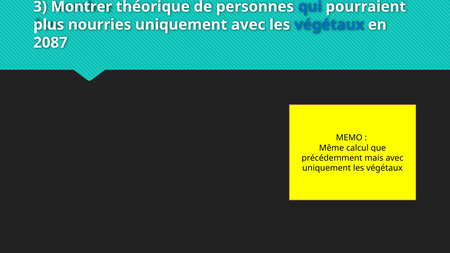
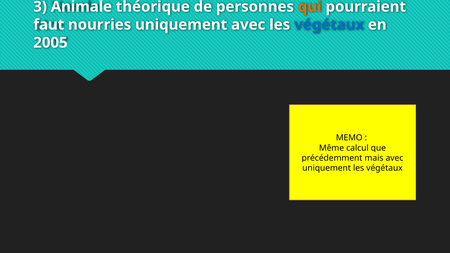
Montrer: Montrer -> Animale (81, 7)
qui colour: blue -> orange (310, 7)
plus: plus -> faut (49, 25)
2087: 2087 -> 2005 (50, 43)
